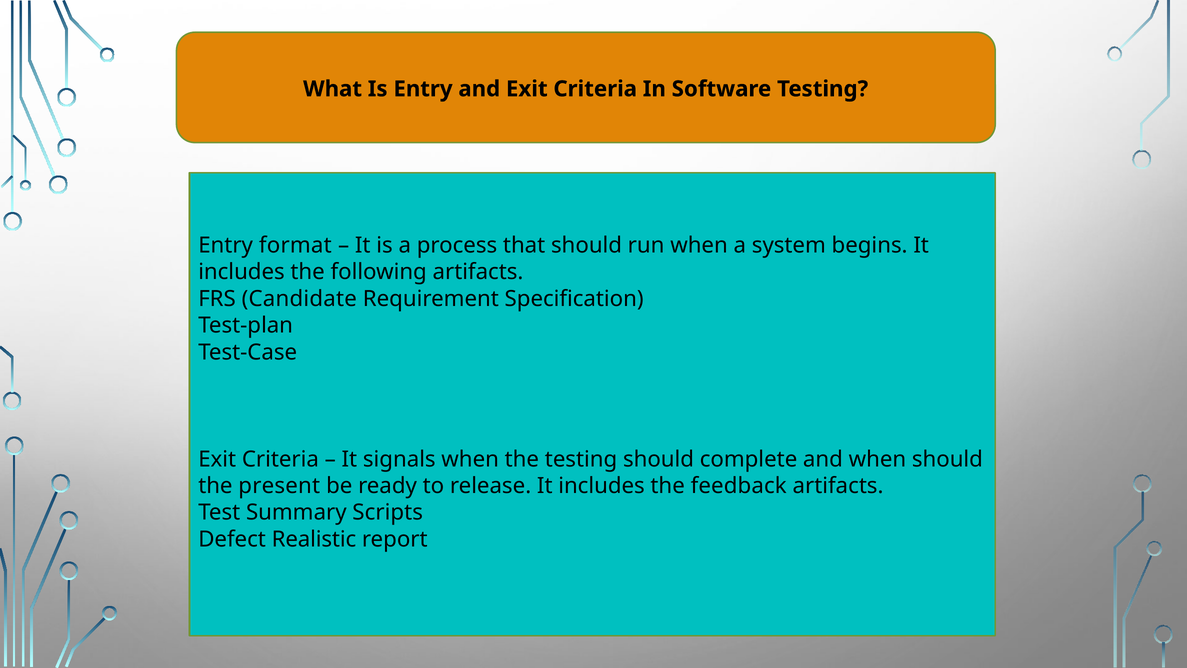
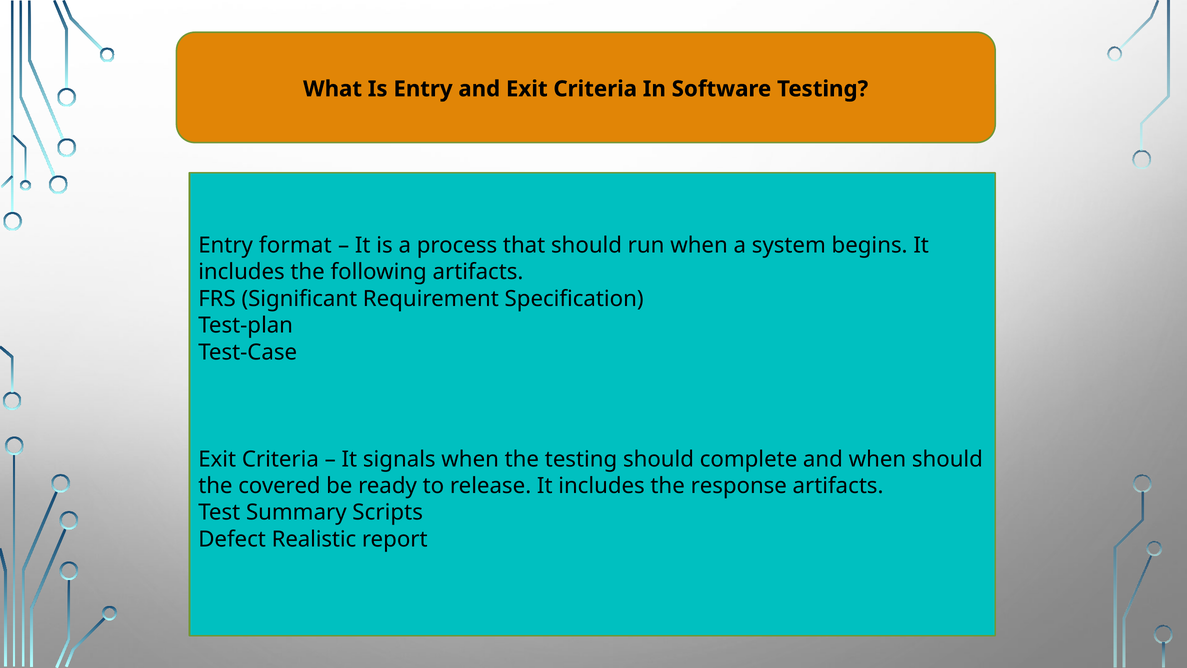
Candidate: Candidate -> Significant (299, 299)
present: present -> covered (279, 486)
feedback: feedback -> response (739, 486)
